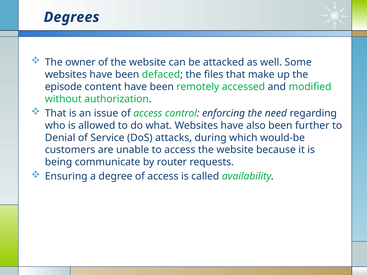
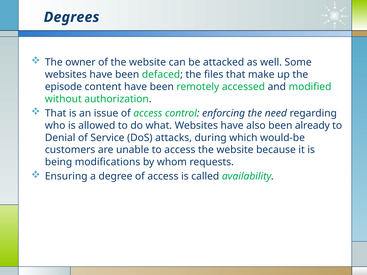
further: further -> already (312, 126)
communicate: communicate -> modifications (108, 162)
router: router -> whom (172, 162)
